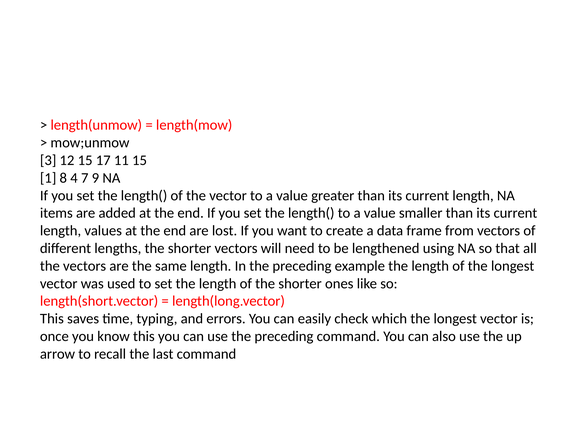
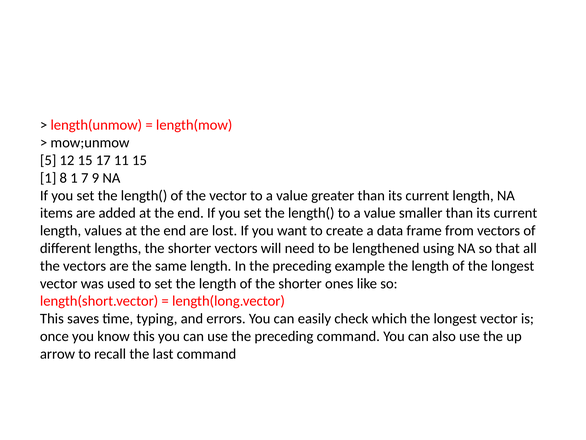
3: 3 -> 5 (48, 160)
8 4: 4 -> 1 (74, 178)
